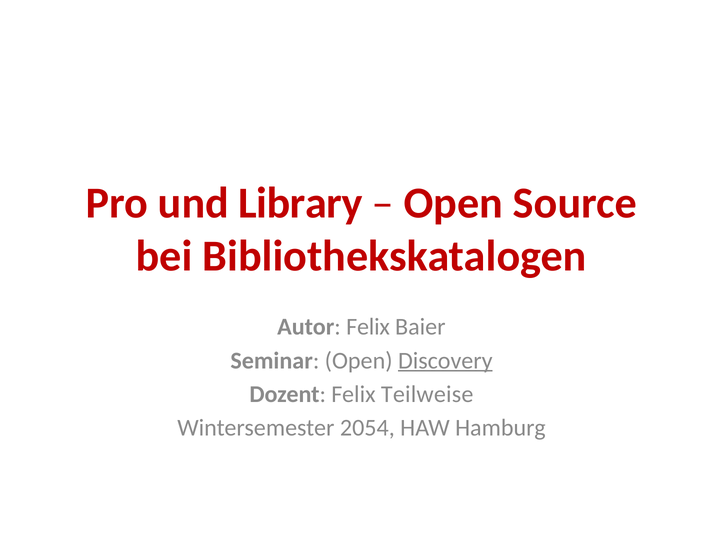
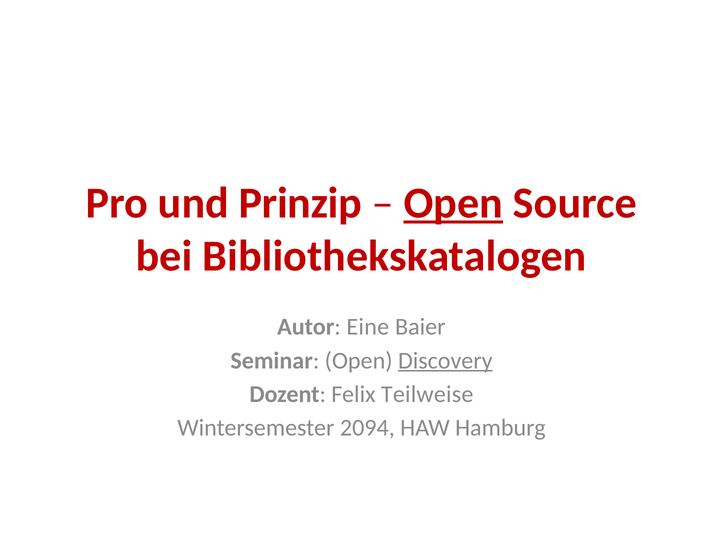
Library: Library -> Prinzip (300, 203)
Open underline: none -> present (453, 203)
Autor Felix: Felix -> Eine (368, 327)
2054: 2054 -> 2094 (367, 428)
